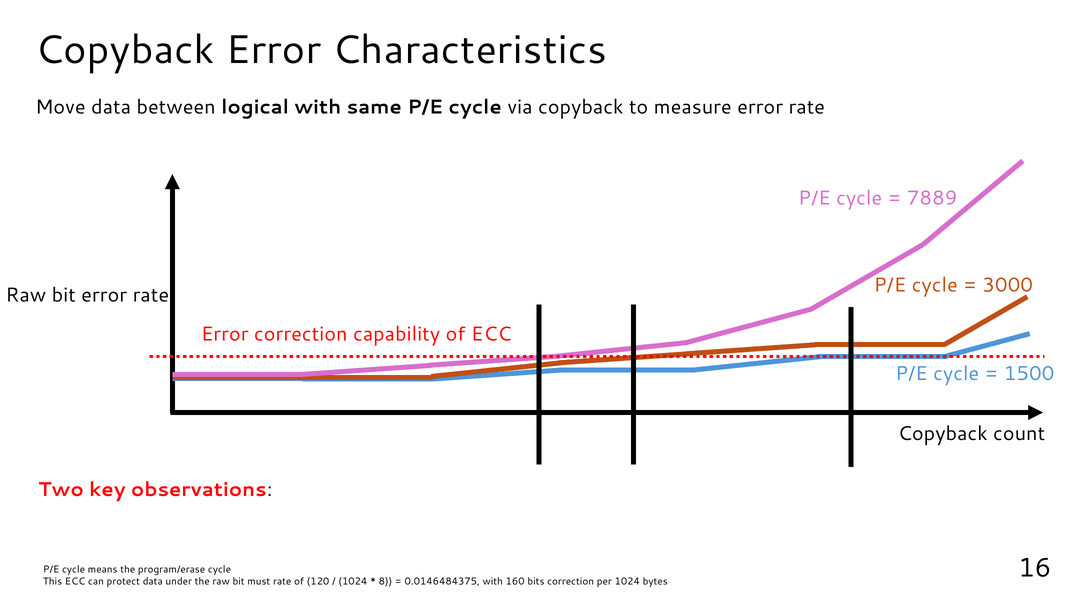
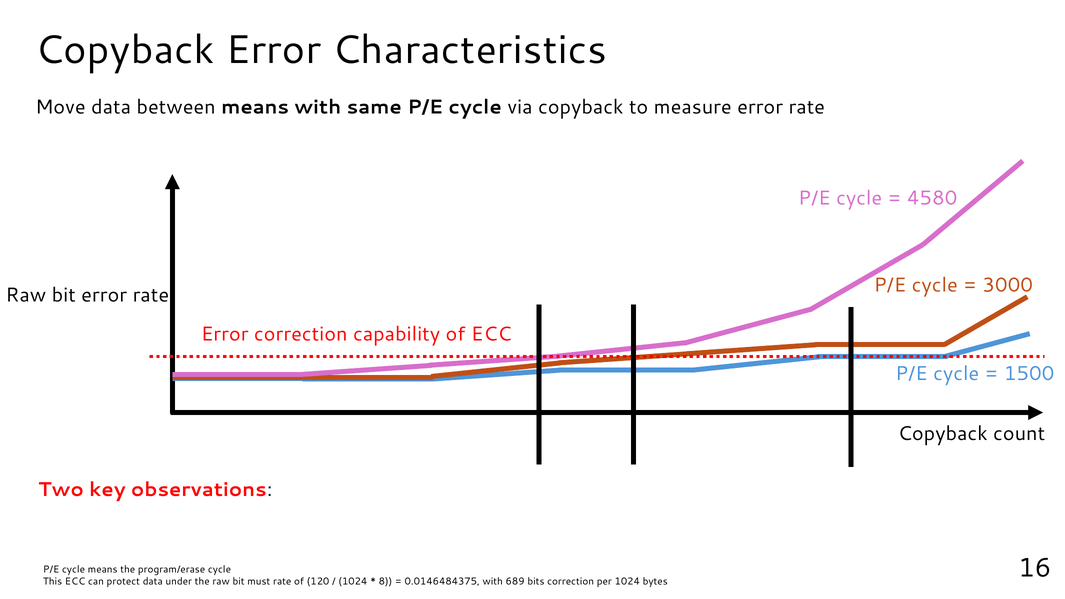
between logical: logical -> means (255, 107)
7889: 7889 -> 4580 (932, 198)
160: 160 -> 689 (515, 582)
